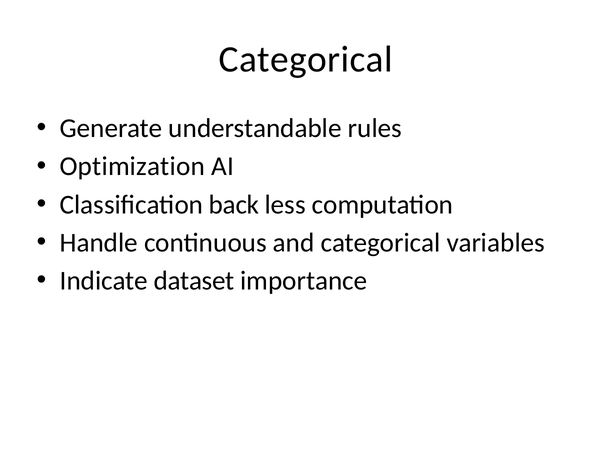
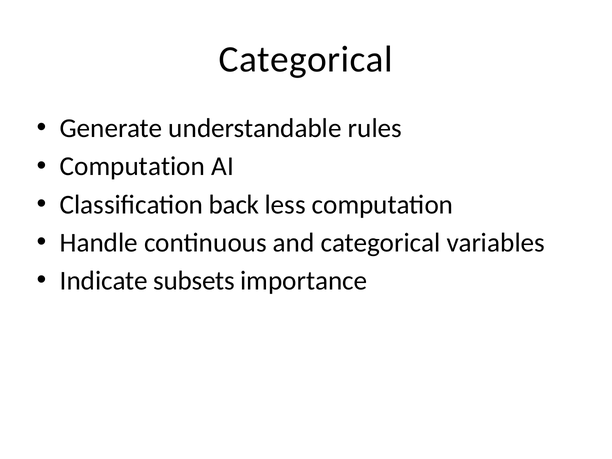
Optimization: Optimization -> Computation (132, 166)
dataset: dataset -> subsets (194, 281)
